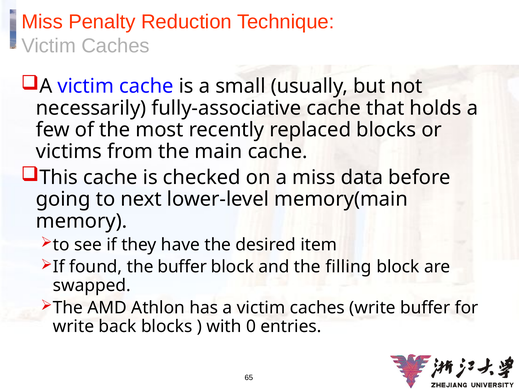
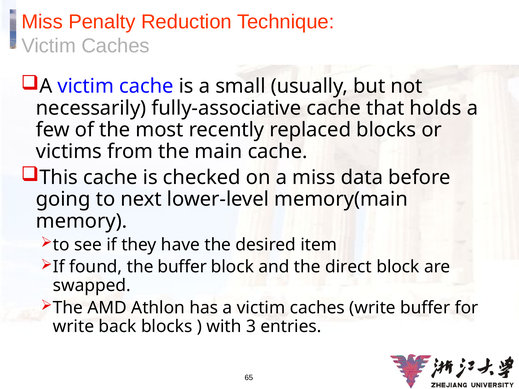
filling: filling -> direct (349, 267)
0: 0 -> 3 (251, 327)
